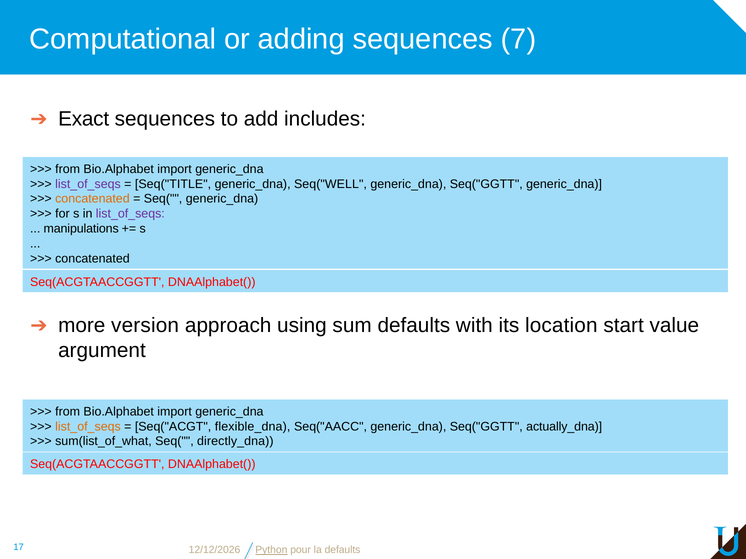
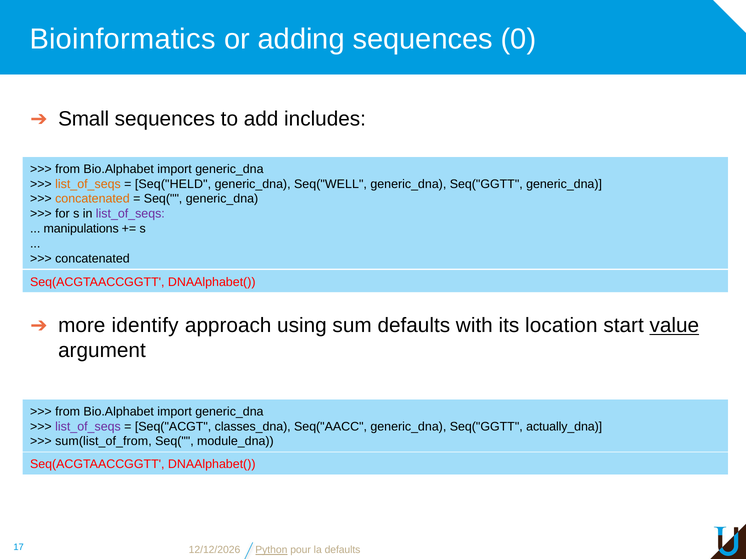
Computational: Computational -> Bioinformatics (123, 39)
7: 7 -> 0 (519, 39)
Exact: Exact -> Small (84, 119)
list_of_seqs colour: purple -> orange (88, 184)
Seq("TITLE: Seq("TITLE -> Seq("HELD (173, 184)
version: version -> identify (145, 326)
value underline: none -> present (674, 326)
list_of_seqs colour: orange -> purple (88, 427)
flexible_dna: flexible_dna -> classes_dna (253, 427)
sum(list_of_what: sum(list_of_what -> sum(list_of_from (103, 442)
directly_dna: directly_dna -> module_dna (235, 442)
